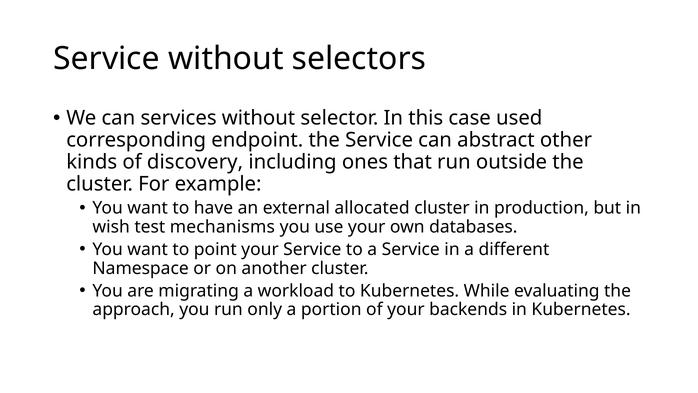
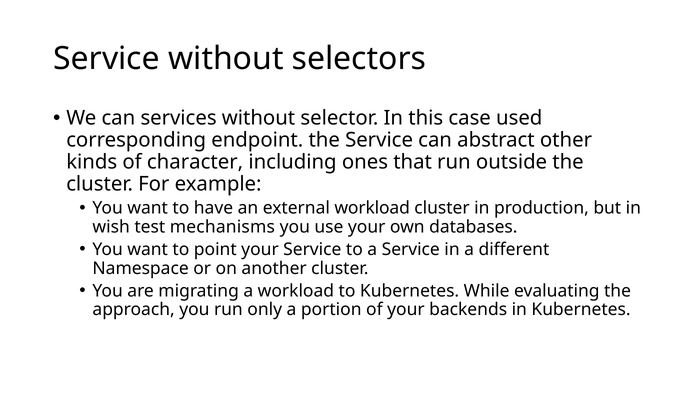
discovery: discovery -> character (195, 162)
external allocated: allocated -> workload (372, 208)
